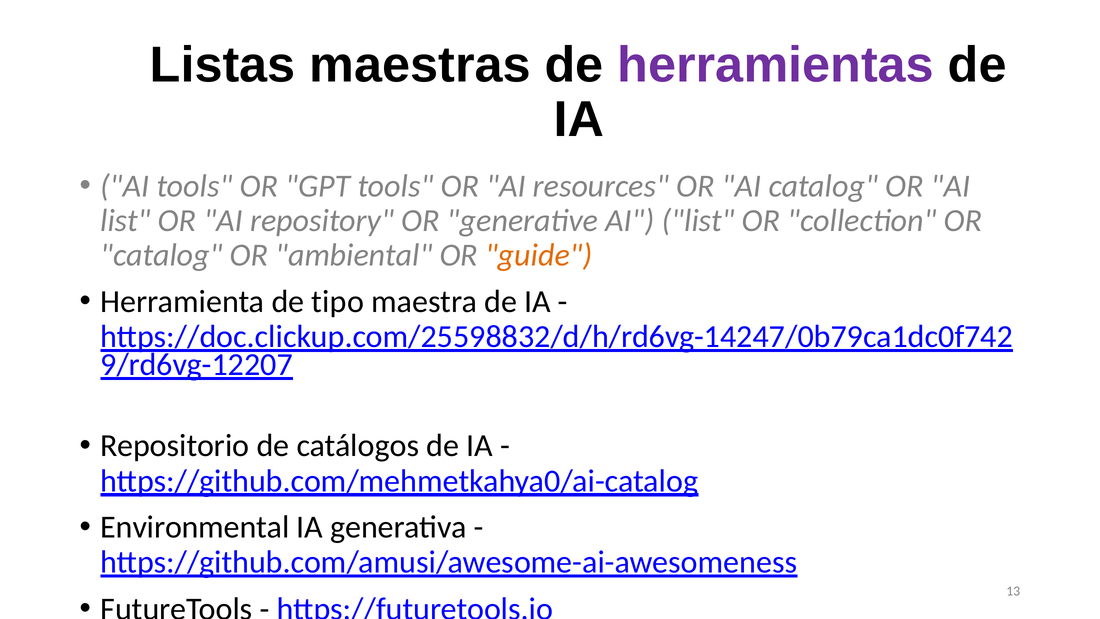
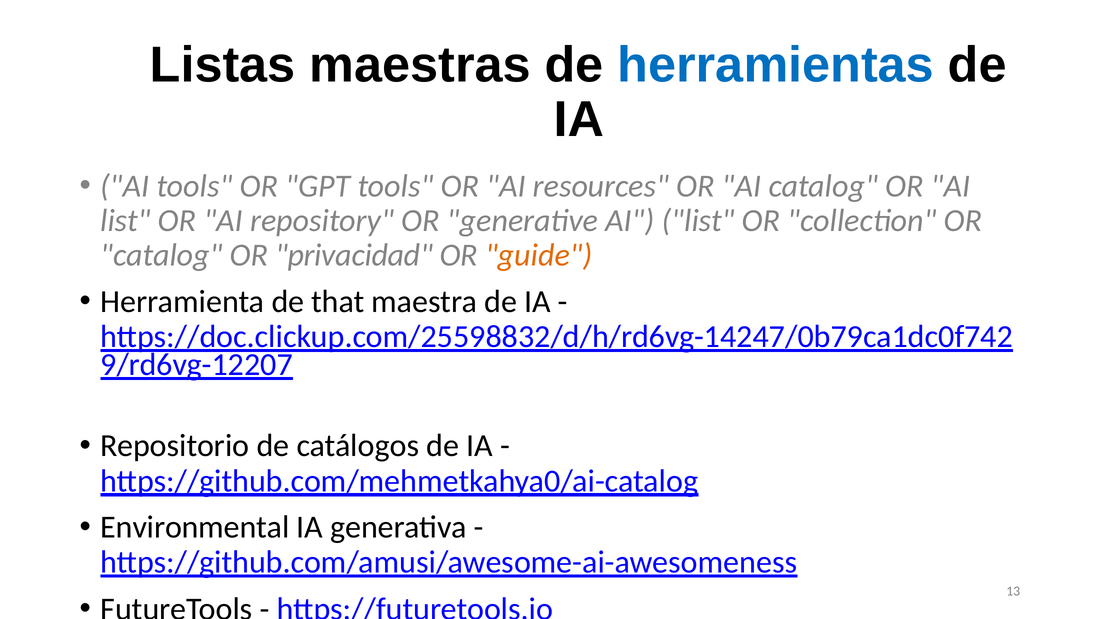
herramientas colour: purple -> blue (776, 65)
ambiental: ambiental -> privacidad (354, 255)
tipo: tipo -> that (338, 301)
